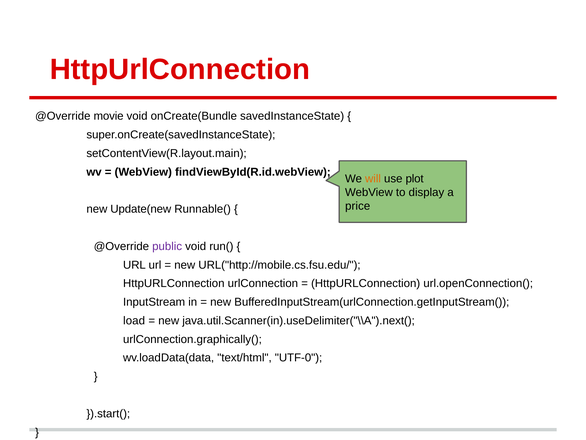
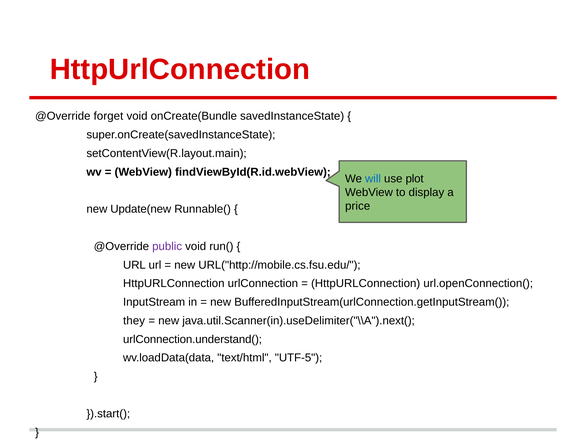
movie: movie -> forget (108, 116)
will colour: orange -> blue (373, 178)
load: load -> they (134, 320)
urlConnection.graphically(: urlConnection.graphically( -> urlConnection.understand( (193, 339)
UTF-0: UTF-0 -> UTF-5 (299, 357)
